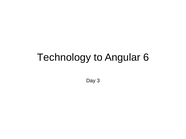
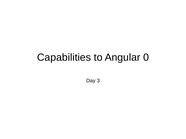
Technology: Technology -> Capabilities (64, 58)
6: 6 -> 0 (146, 58)
